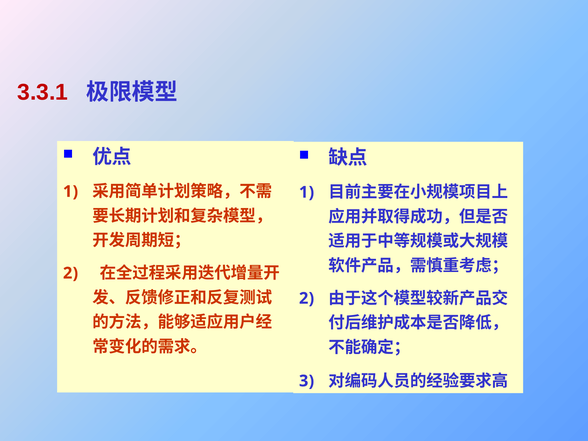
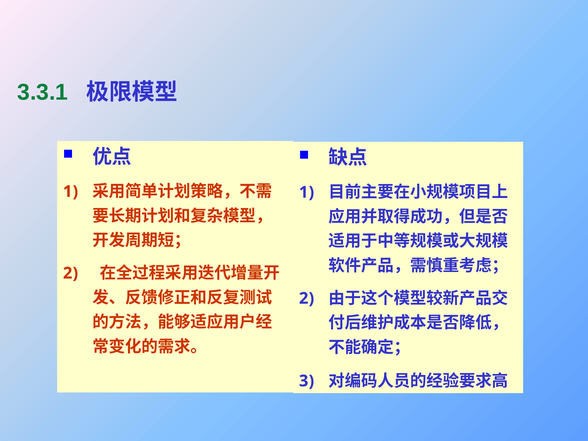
3.3.1 colour: red -> green (43, 92)
